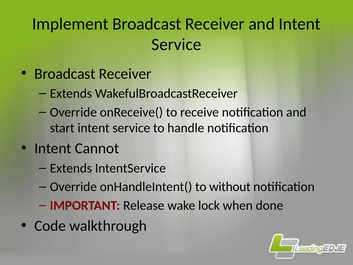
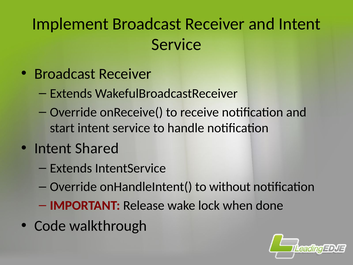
Cannot: Cannot -> Shared (97, 148)
